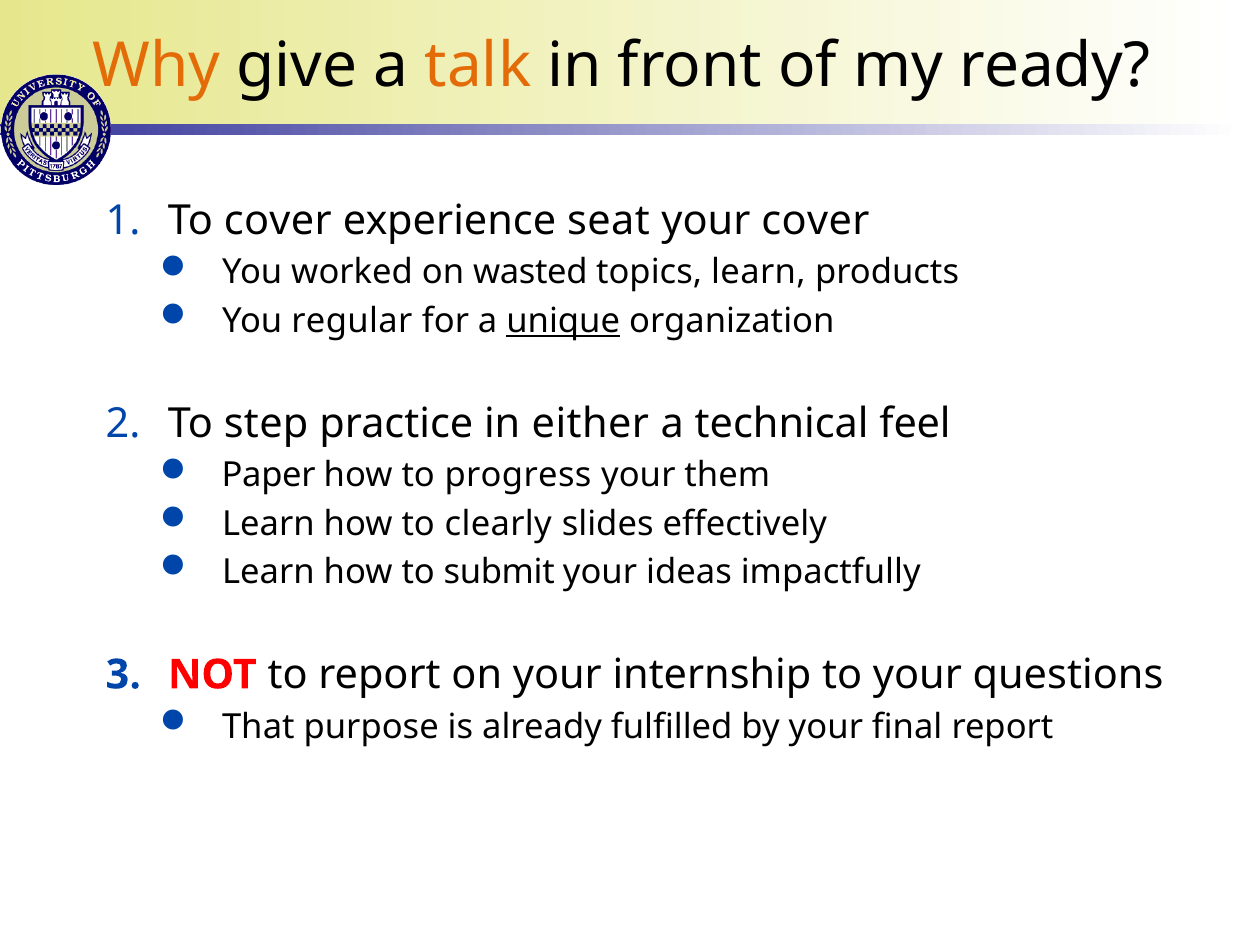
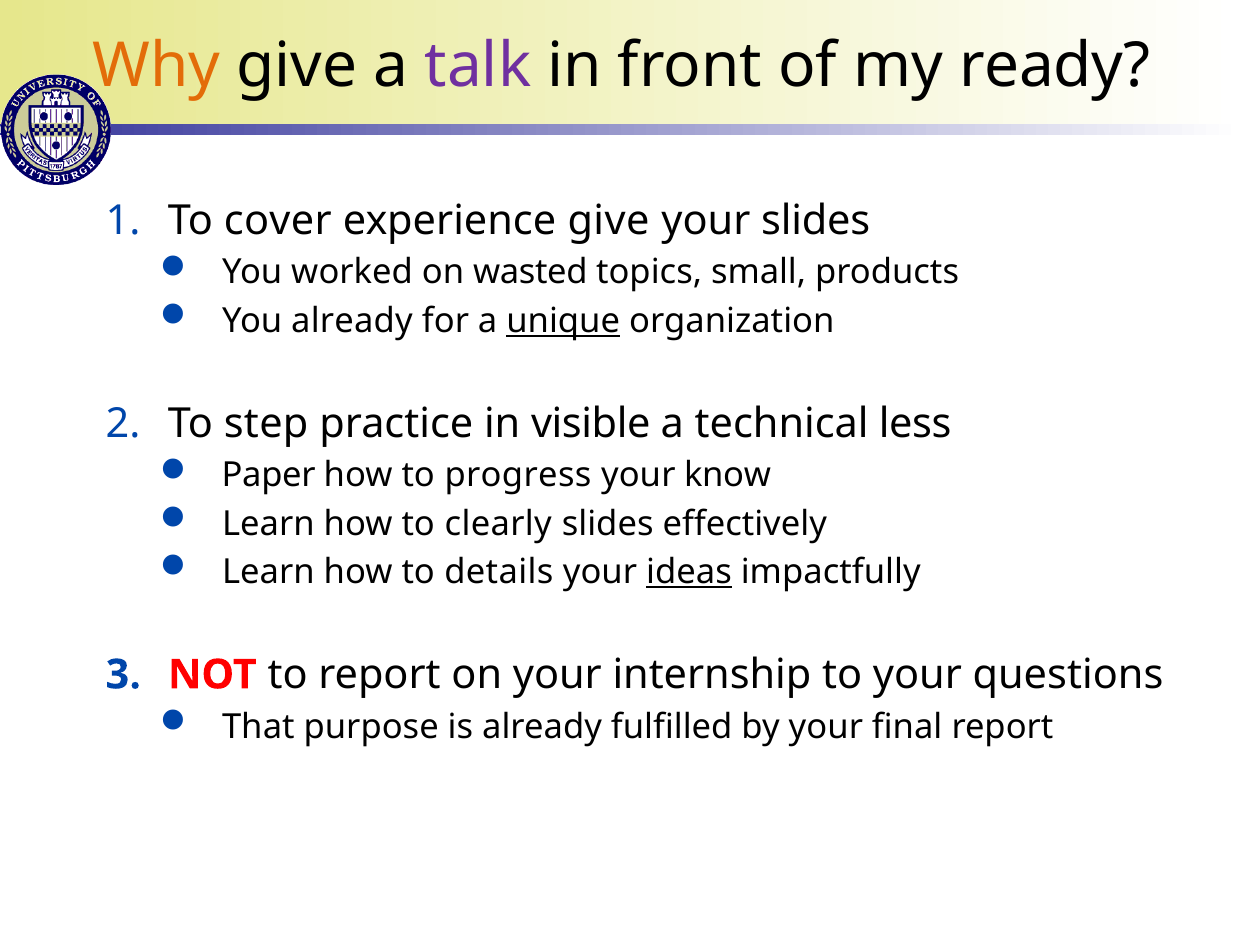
talk colour: orange -> purple (478, 66)
experience seat: seat -> give (608, 220)
your cover: cover -> slides (816, 220)
topics learn: learn -> small (759, 272)
You regular: regular -> already (352, 321)
either: either -> visible (591, 423)
feel: feel -> less (915, 423)
them: them -> know (728, 475)
submit: submit -> details (499, 572)
ideas underline: none -> present (689, 572)
